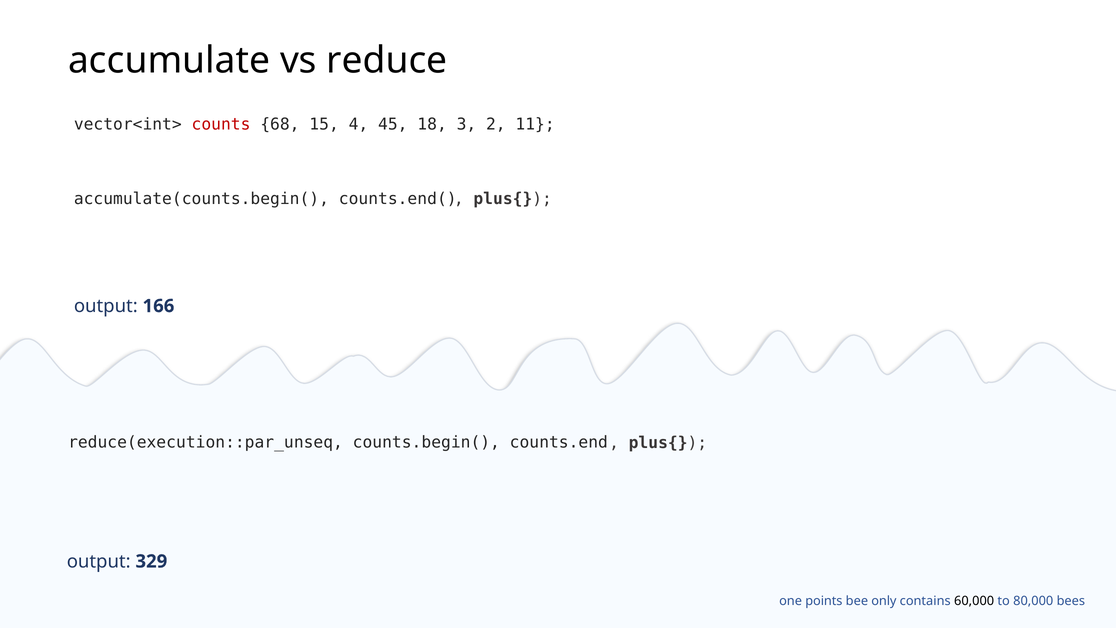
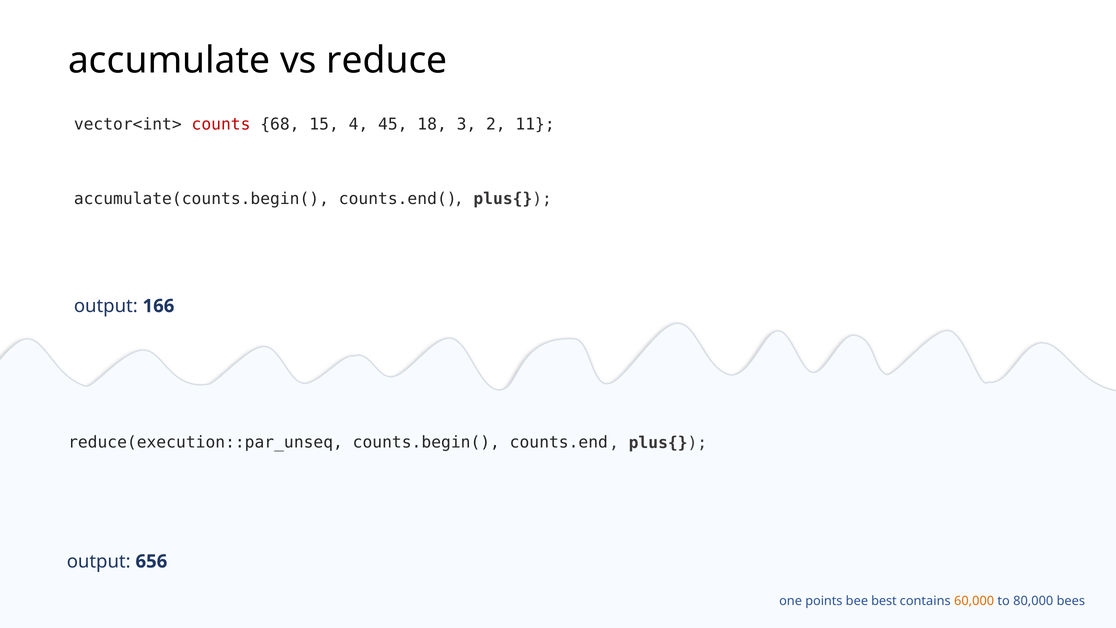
329: 329 -> 656 (151, 561)
only: only -> best (884, 601)
60,000 colour: black -> orange (974, 601)
